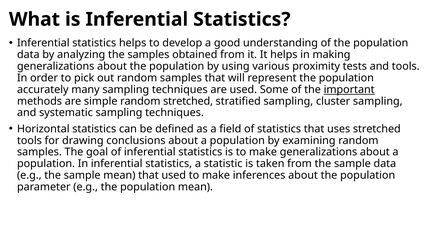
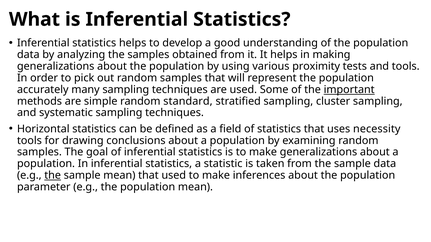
random stretched: stretched -> standard (188, 101)
uses stretched: stretched -> necessity (377, 129)
the underline: none -> present (53, 176)
